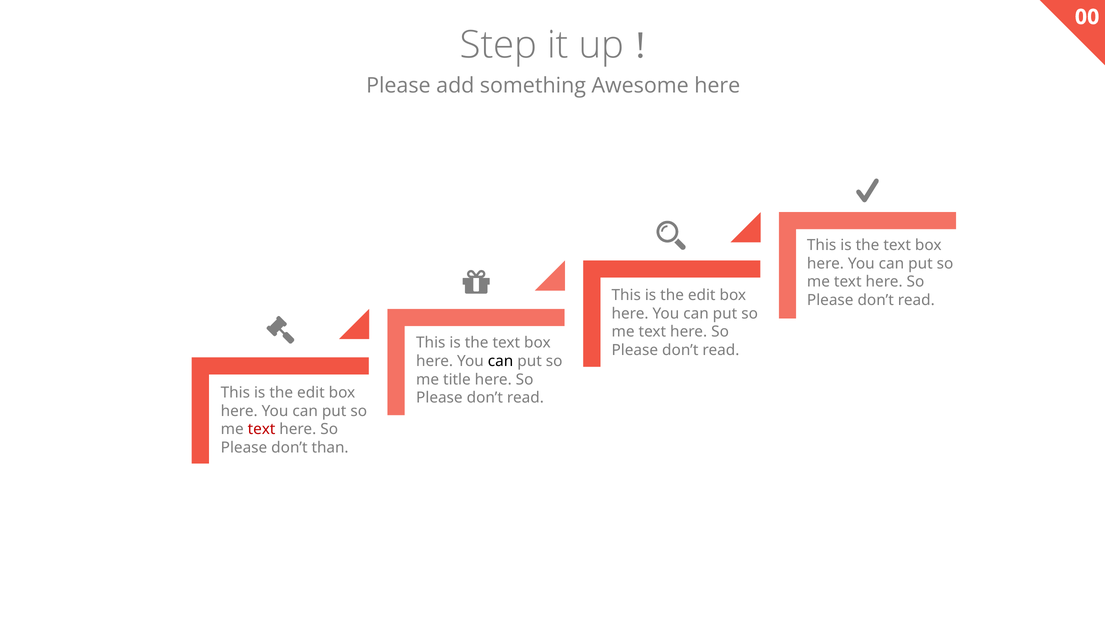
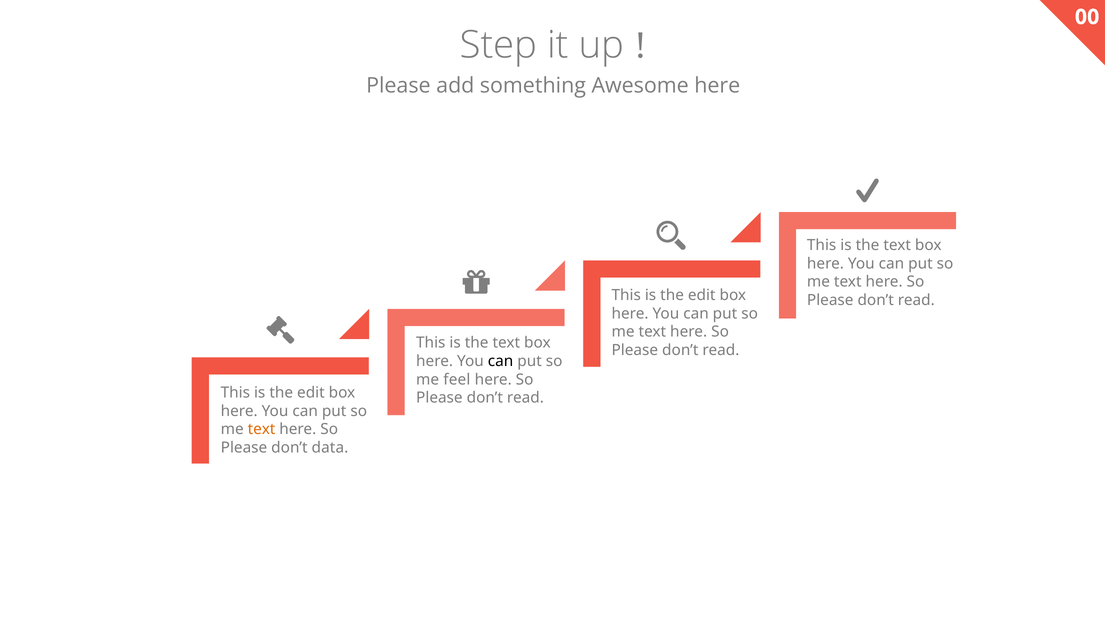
title: title -> feel (457, 380)
text colour: red -> orange (262, 430)
than: than -> data (330, 448)
